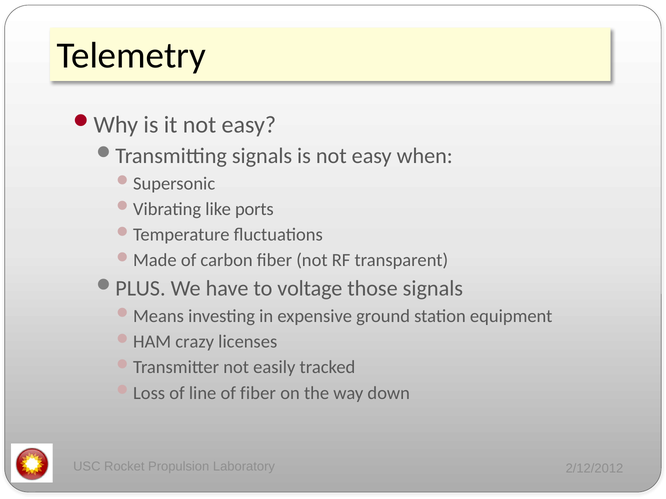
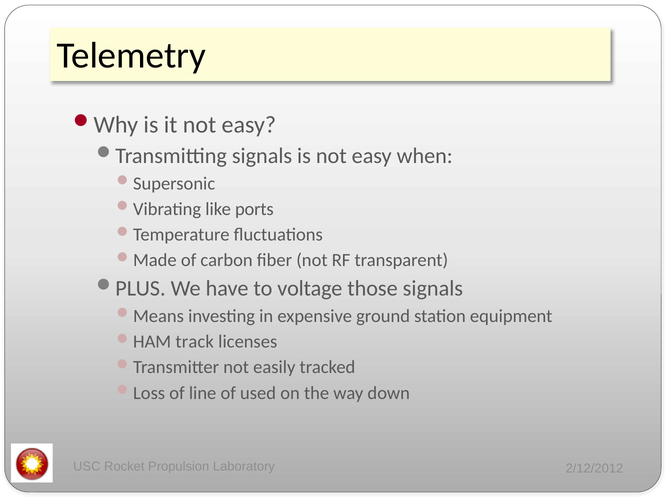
crazy: crazy -> track (195, 342)
of fiber: fiber -> used (258, 393)
